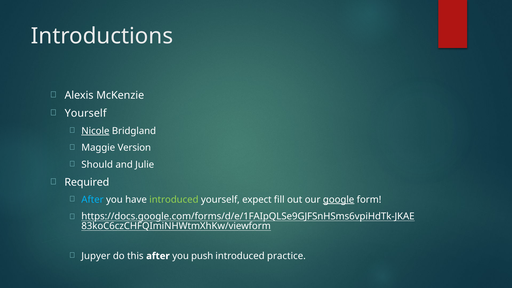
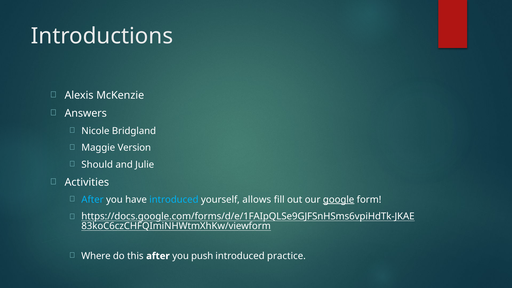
Yourself: Yourself -> Answers (86, 113)
Nicole underline: present -> none (95, 131)
Required: Required -> Activities (87, 182)
introduced colour: light green -> light blue (174, 200)
expect: expect -> allows (257, 200)
Jupyer: Jupyer -> Where (96, 256)
